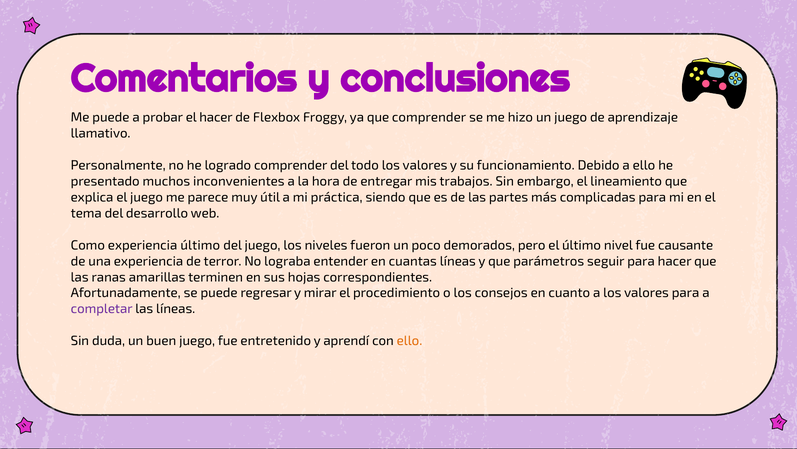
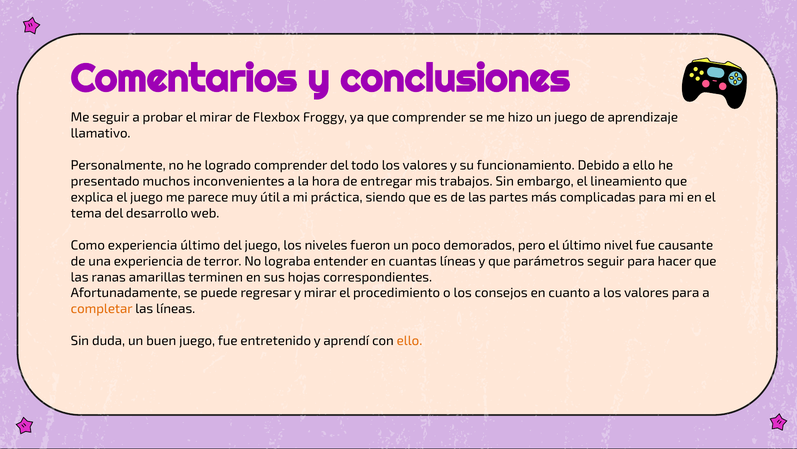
Me puede: puede -> seguir (111, 117)
el hacer: hacer -> mirar (216, 117)
completar colour: purple -> orange (102, 309)
